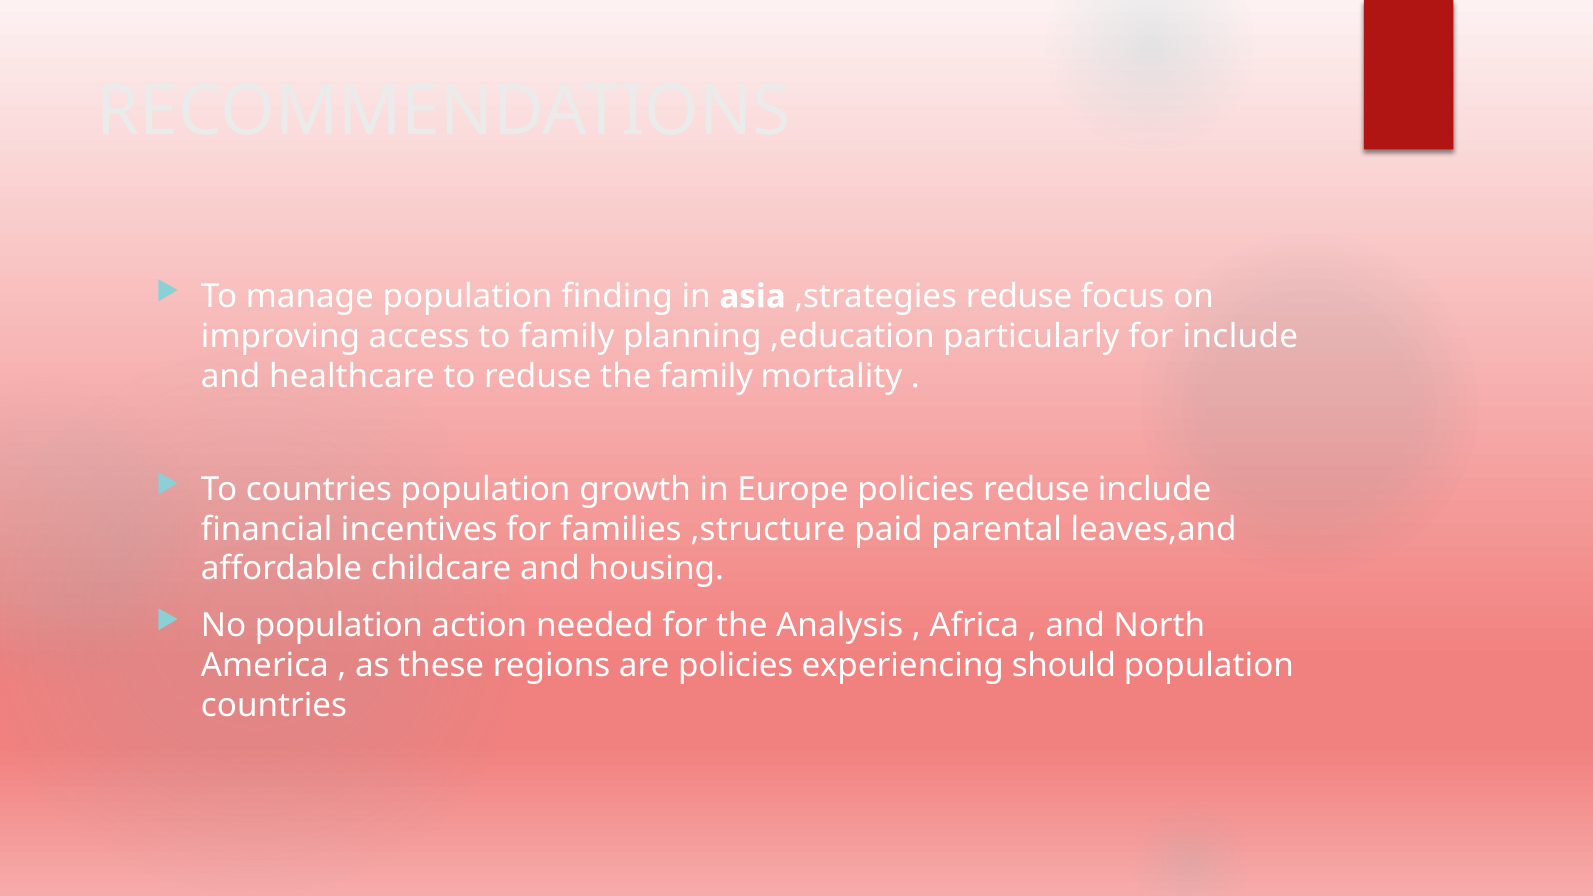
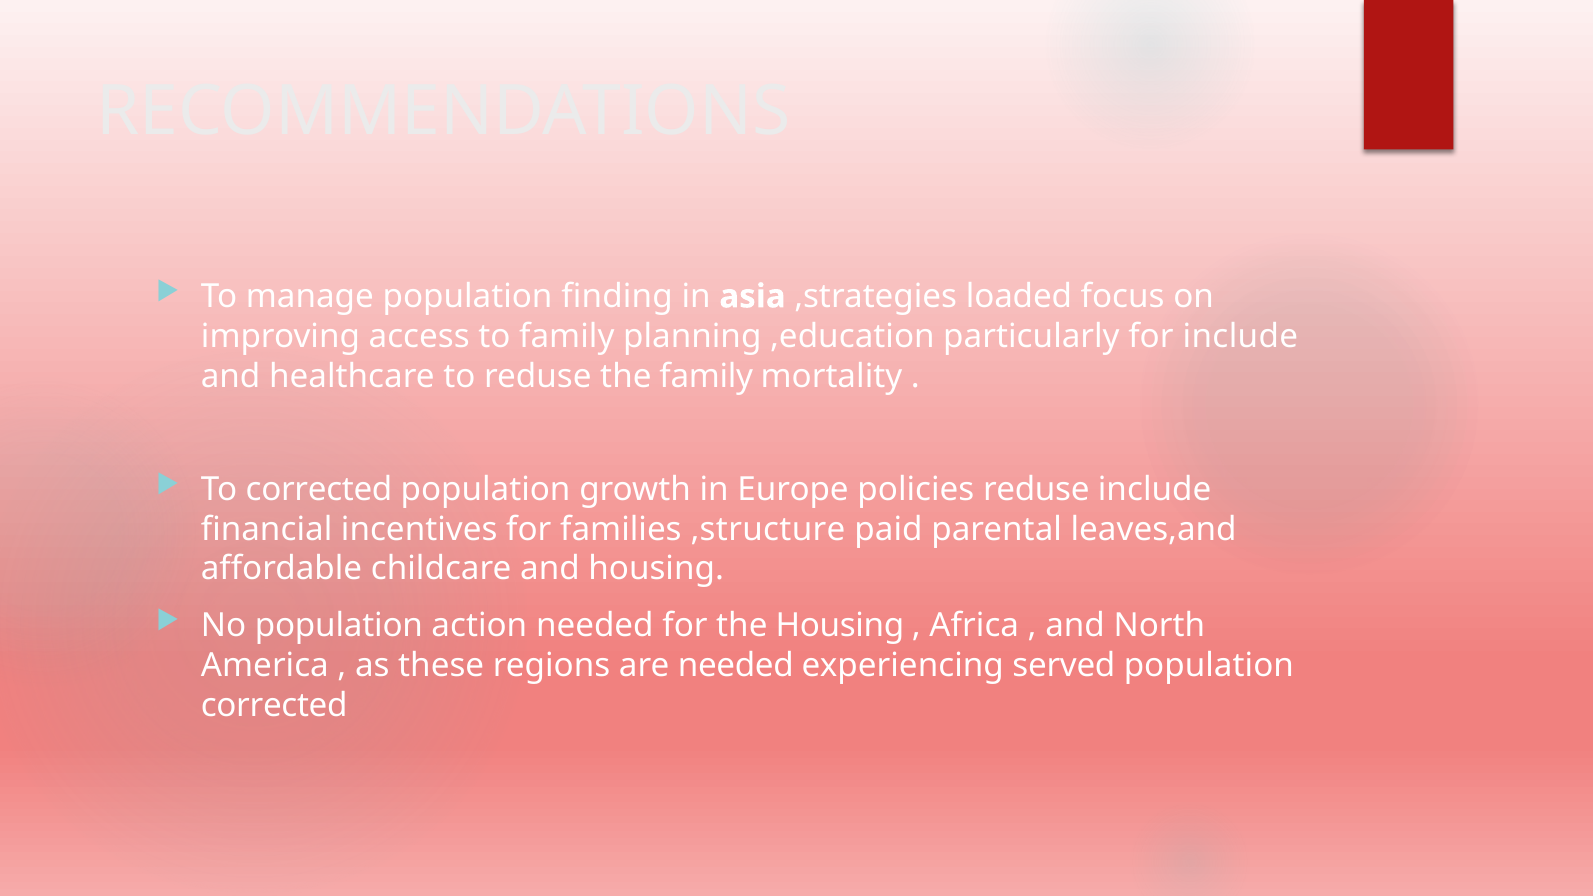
,strategies reduse: reduse -> loaded (1019, 297)
To countries: countries -> corrected (319, 489)
the Analysis: Analysis -> Housing (840, 626)
are policies: policies -> needed (736, 665)
should: should -> served (1064, 665)
countries: countries -> corrected (274, 705)
